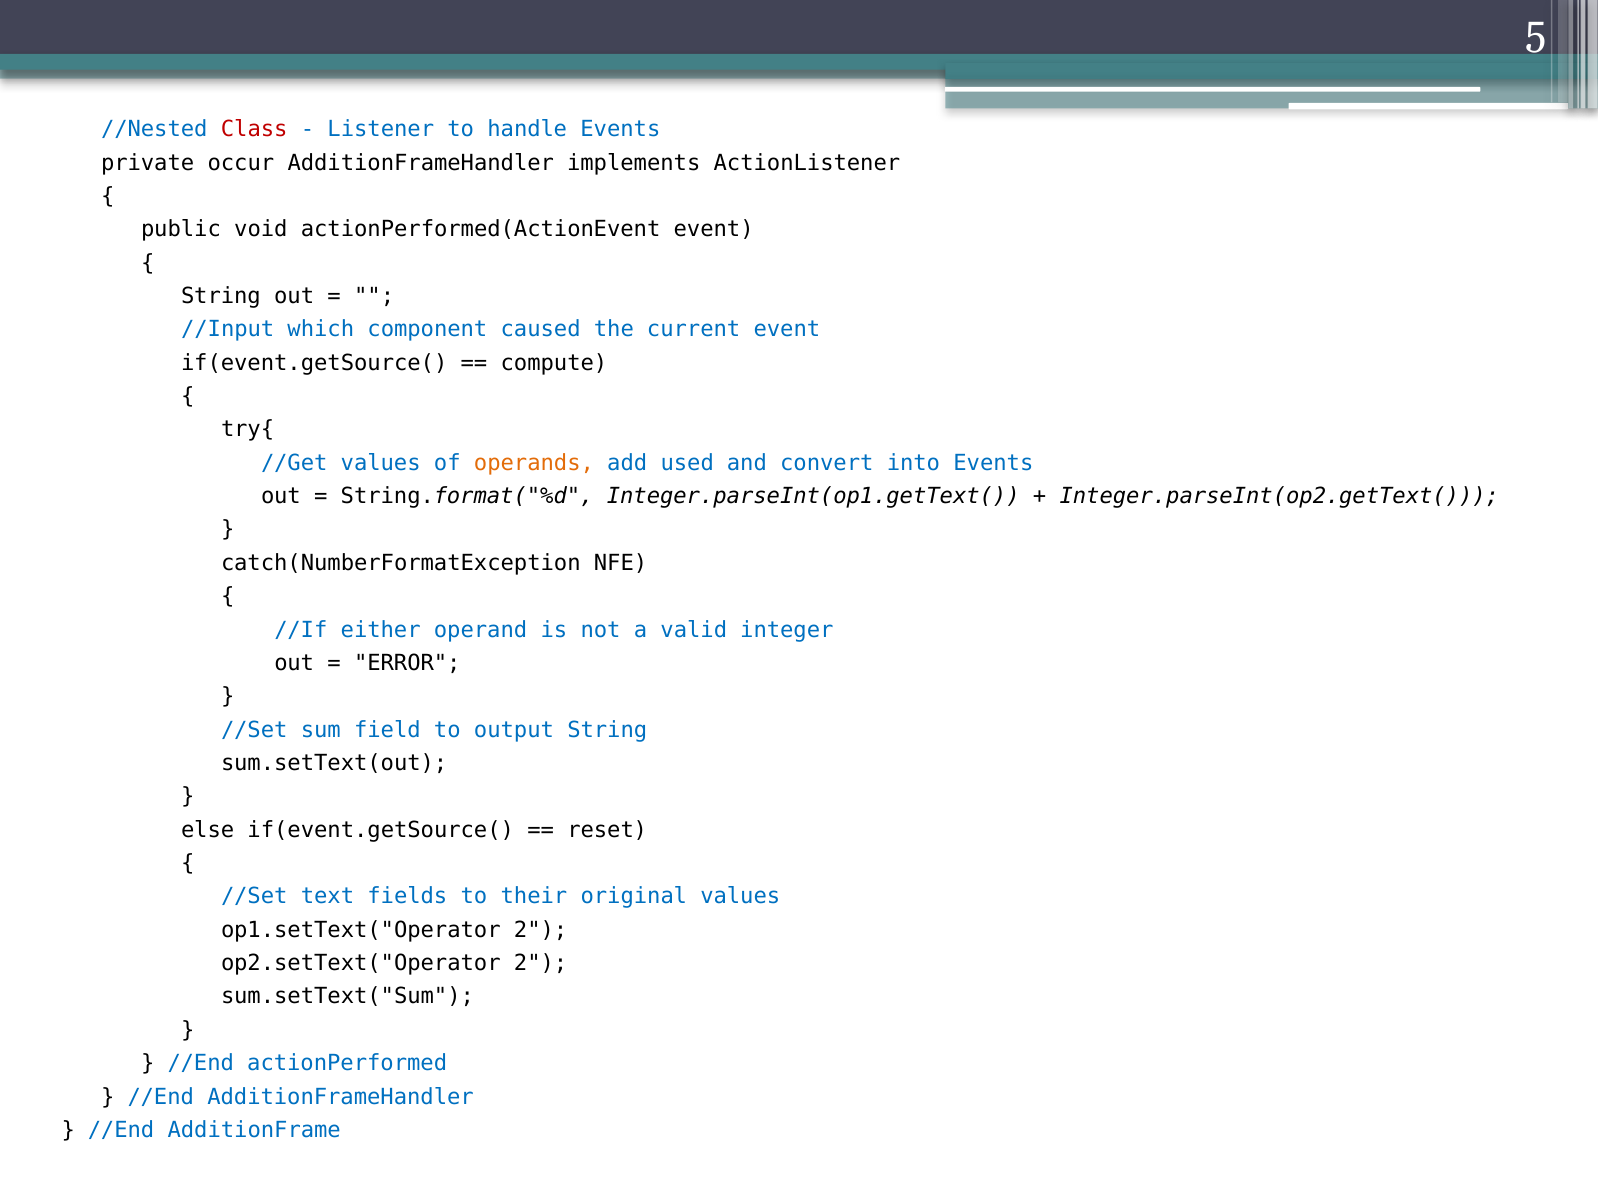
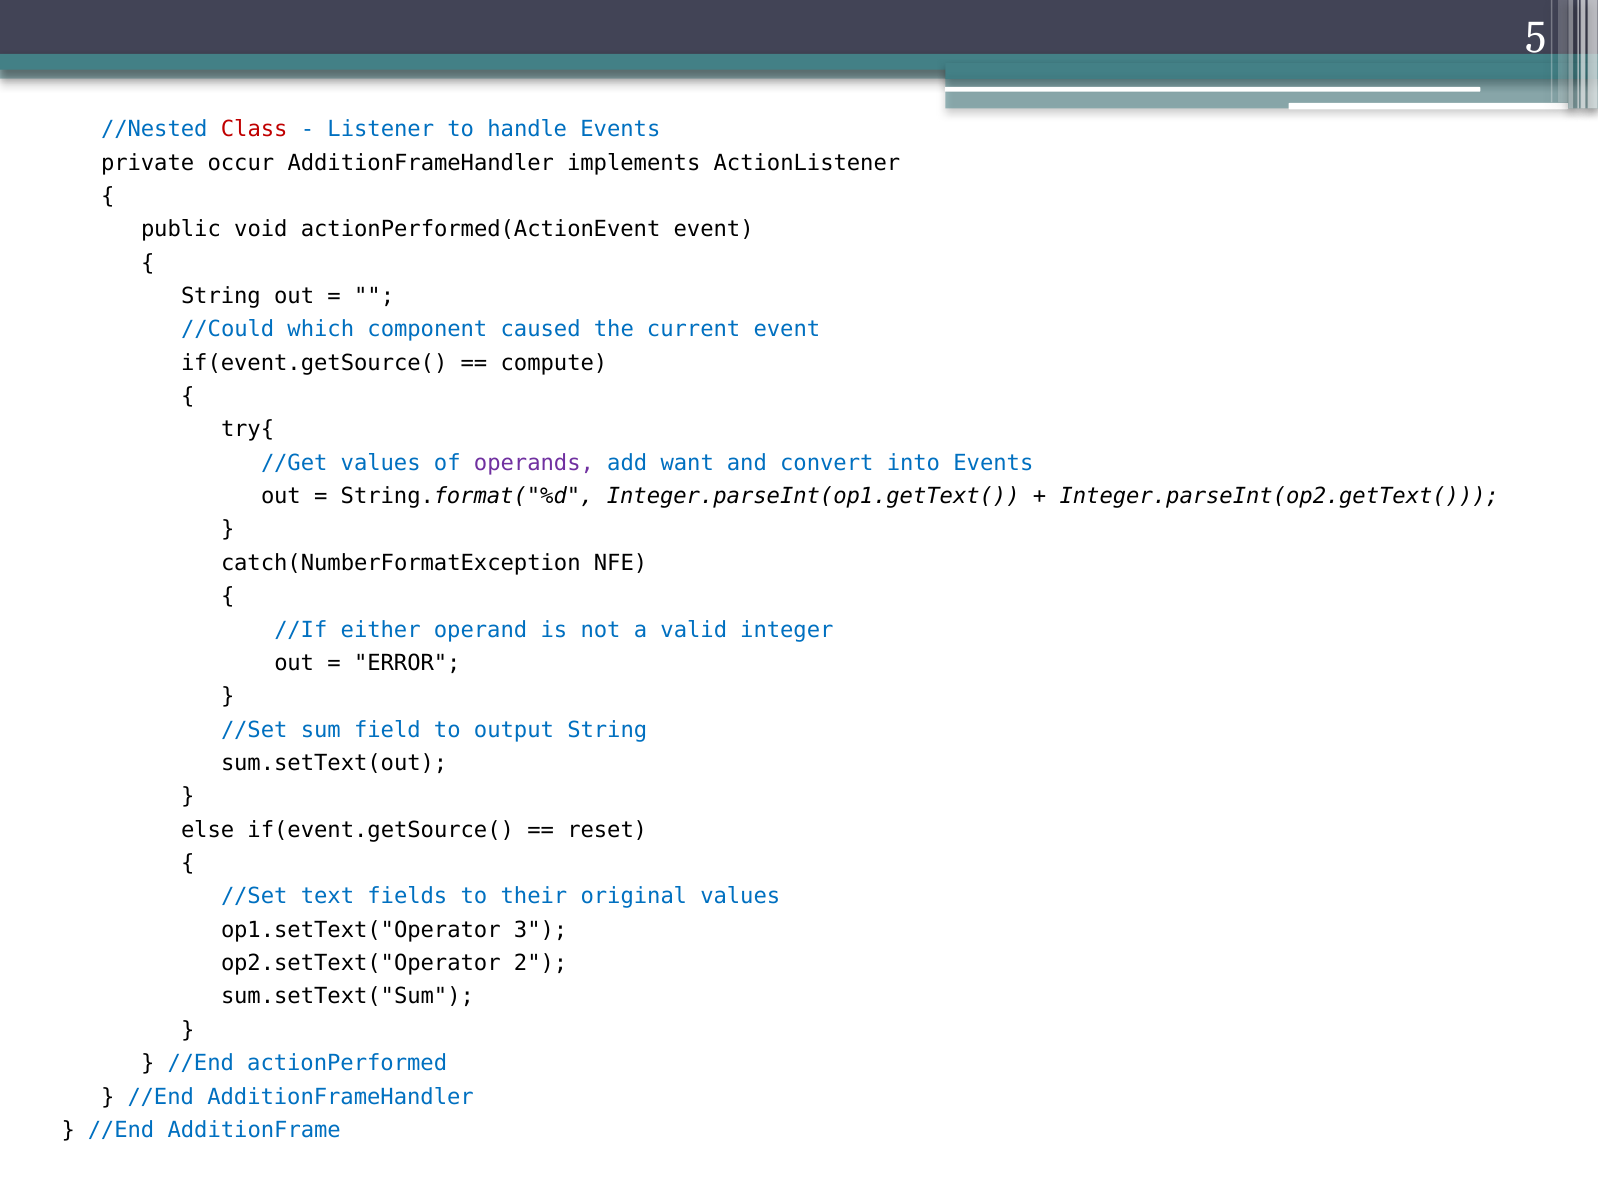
//Input: //Input -> //Could (228, 329)
operands colour: orange -> purple (534, 463)
used: used -> want (687, 463)
op1.setText("Operator 2: 2 -> 3 (541, 930)
